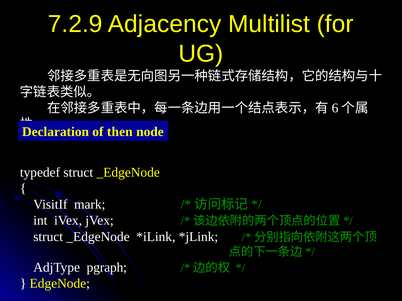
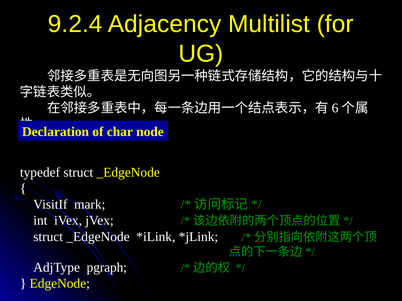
7.2.9: 7.2.9 -> 9.2.4 (75, 24)
then: then -> char (120, 132)
